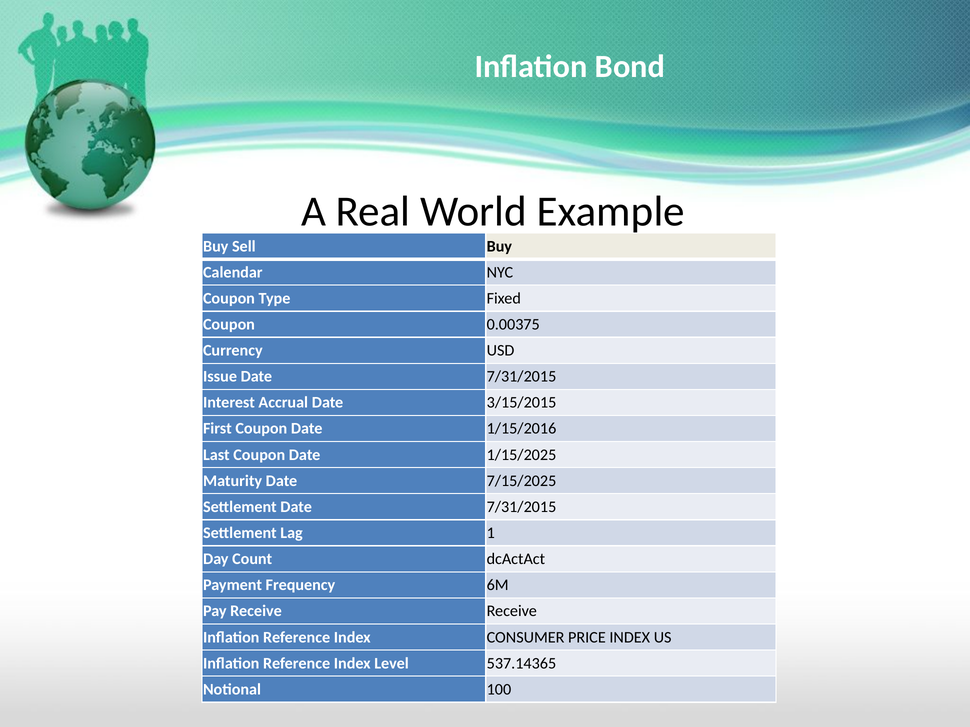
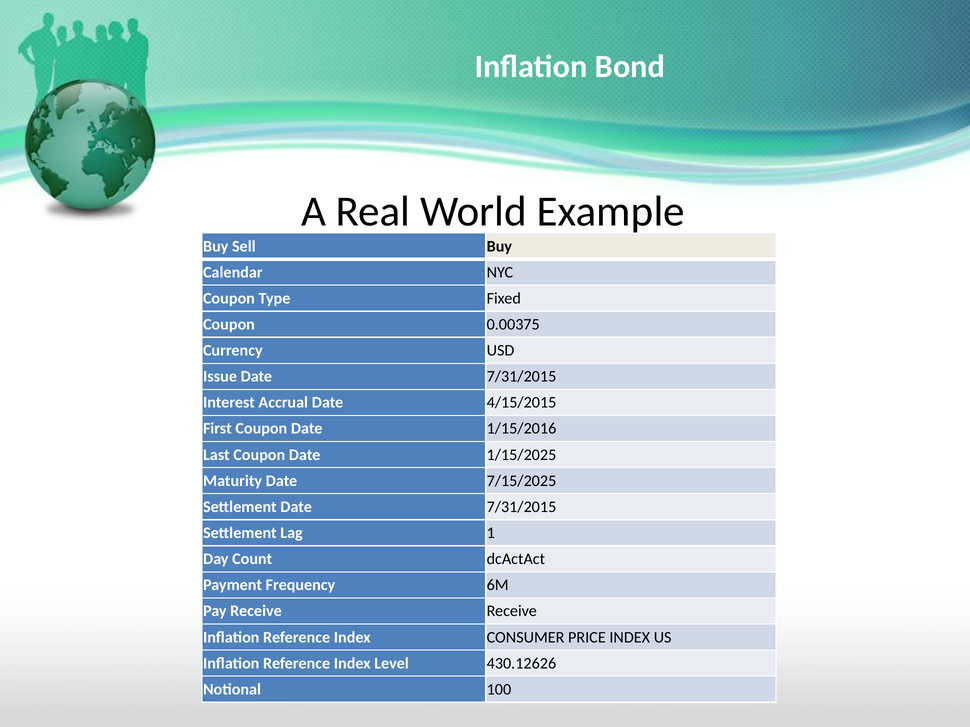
3/15/2015: 3/15/2015 -> 4/15/2015 (522, 403)
537.14365: 537.14365 -> 430.12626 (521, 664)
